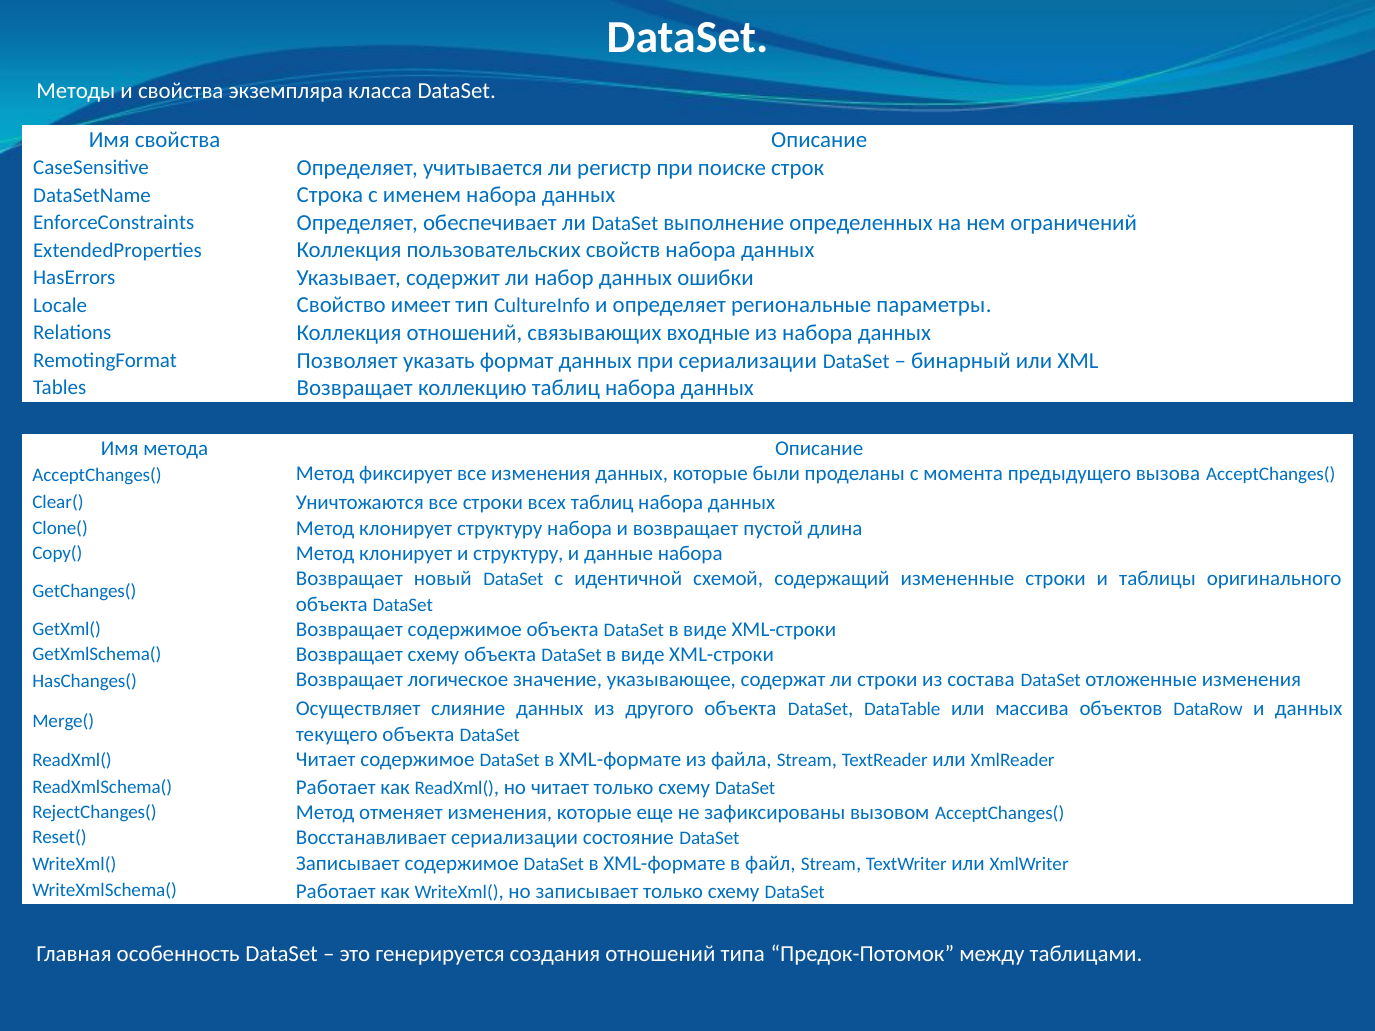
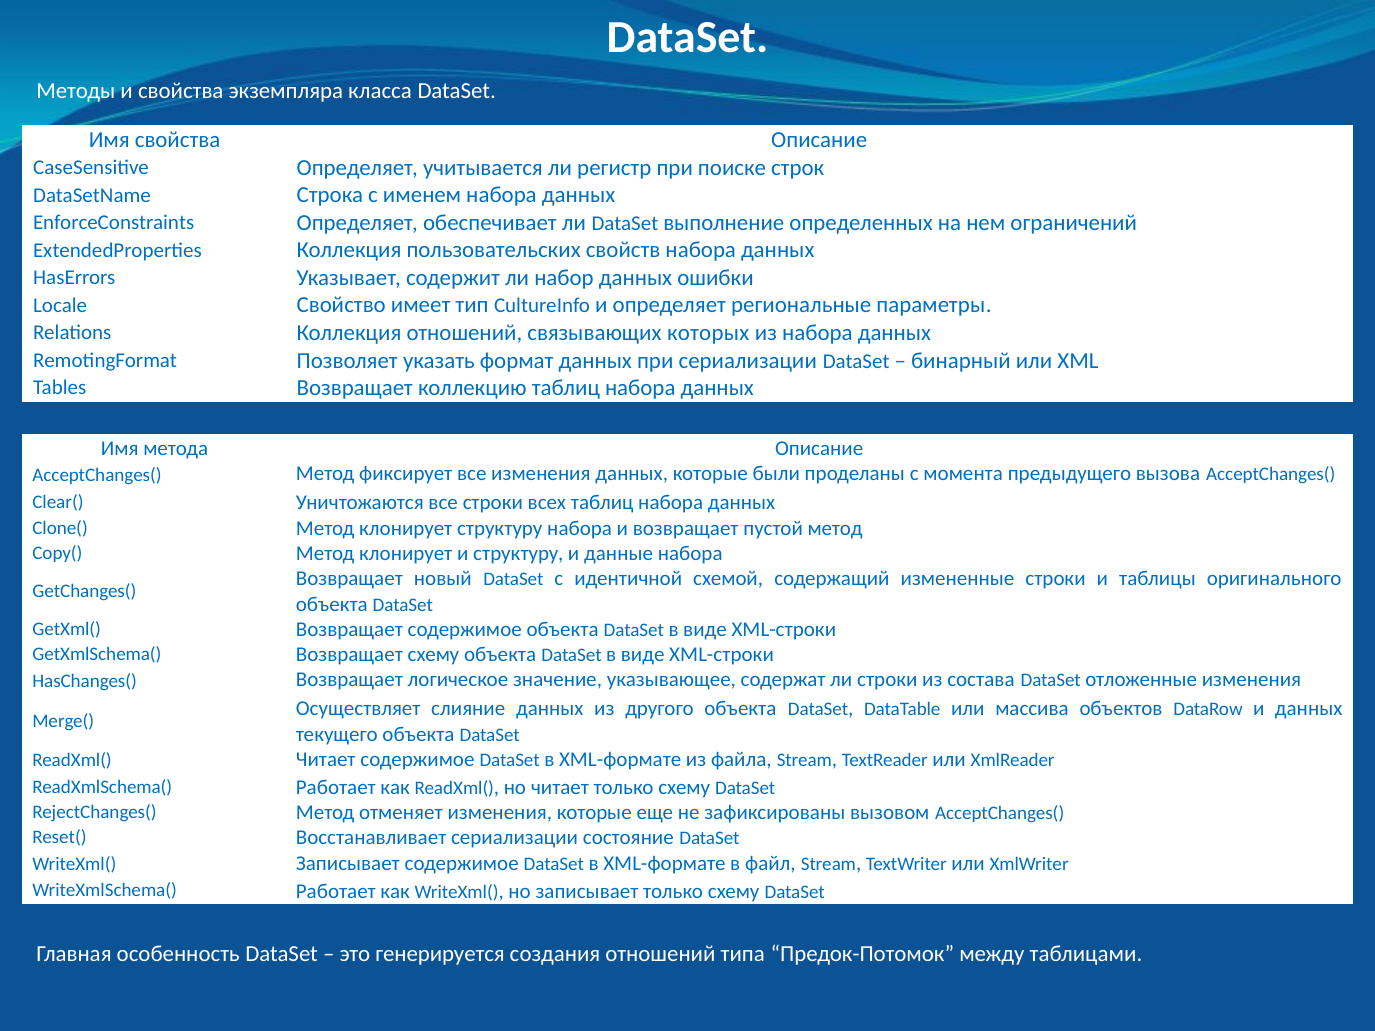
входные: входные -> которых (708, 333)
пустой длина: длина -> метод (835, 528)
